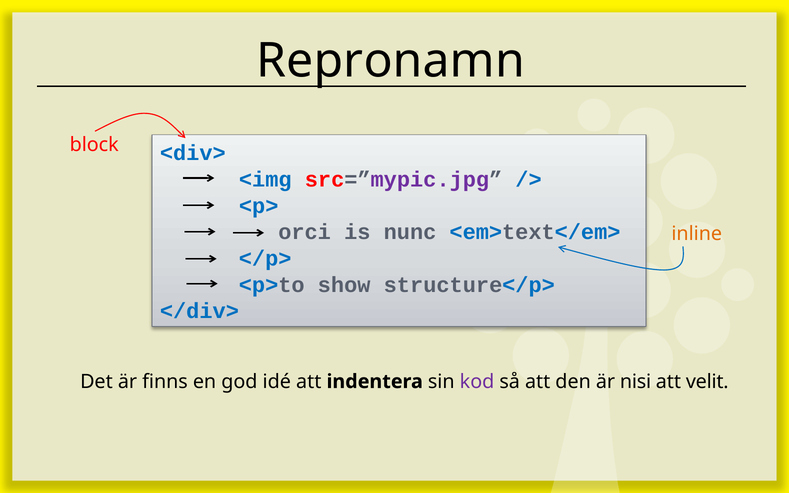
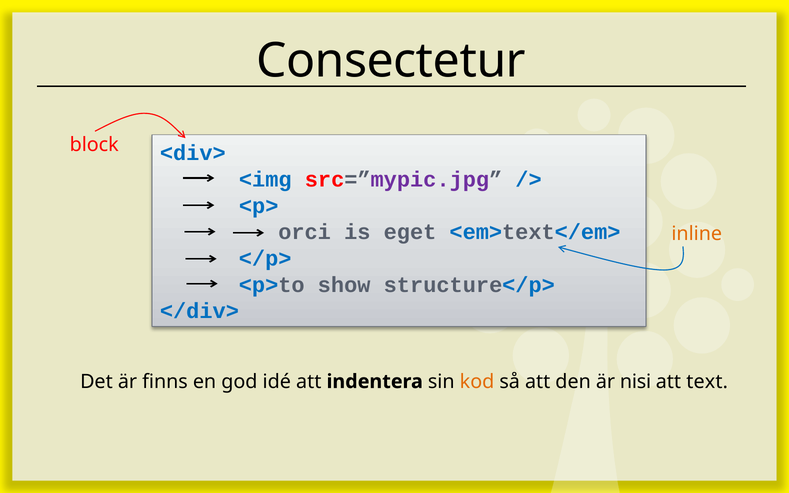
Repronamn: Repronamn -> Consectetur (391, 61)
nunc: nunc -> eget (410, 232)
kod colour: purple -> orange (477, 382)
velit: velit -> text (707, 382)
